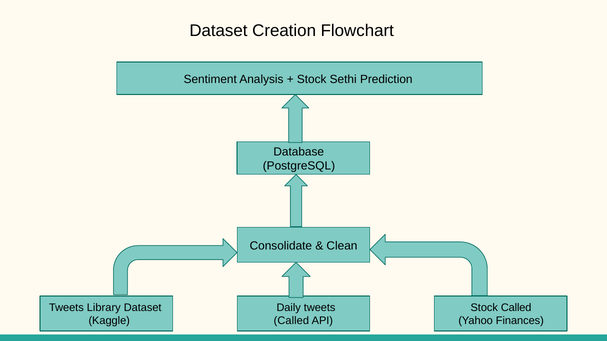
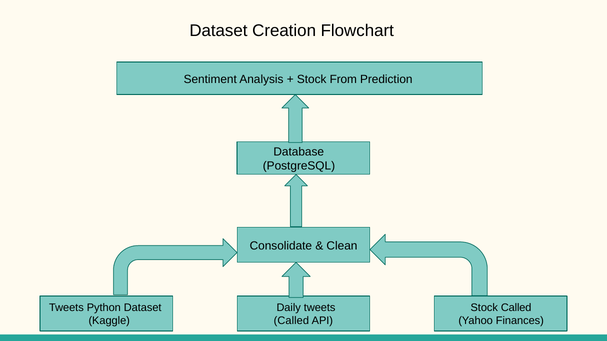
Sethi: Sethi -> From (343, 79)
Library: Library -> Python (104, 308)
